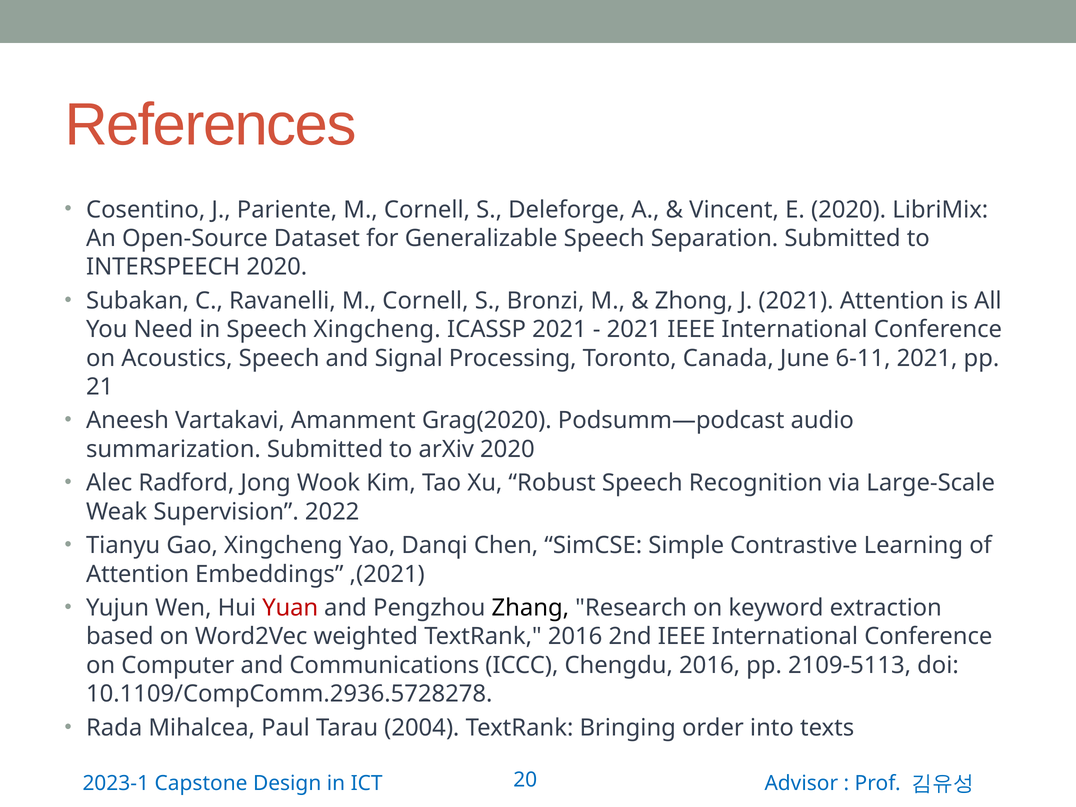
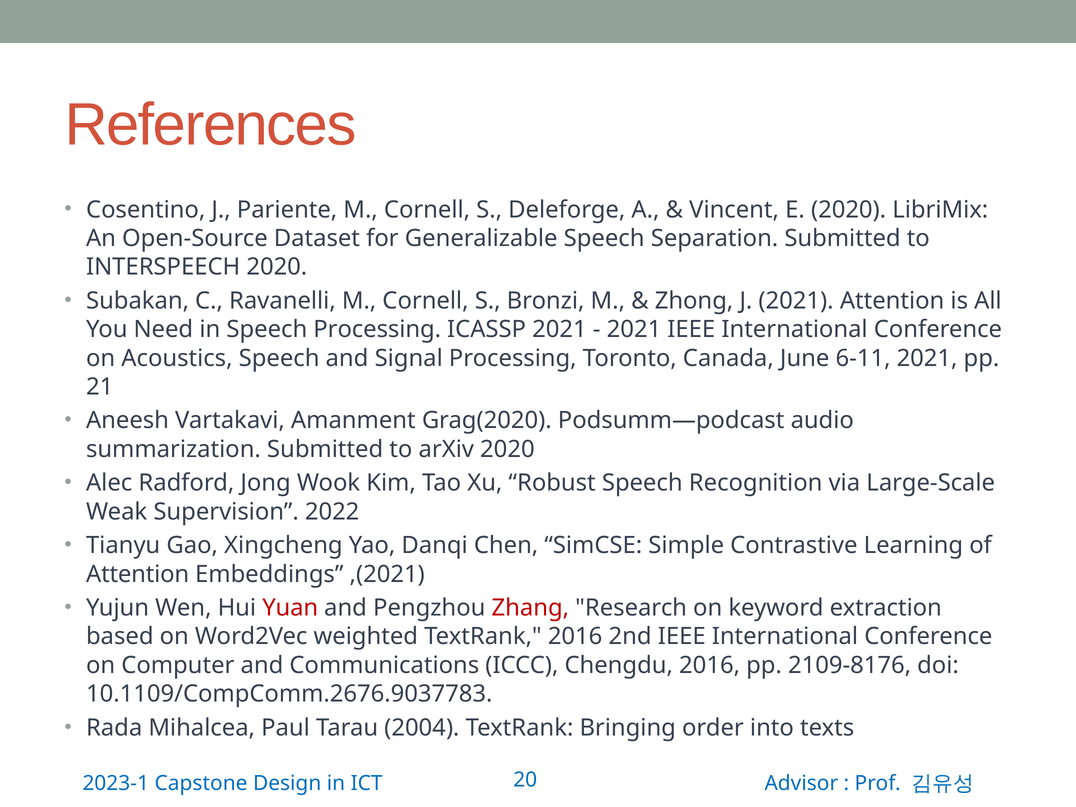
Speech Xingcheng: Xingcheng -> Processing (377, 329)
Zhang colour: black -> red (530, 608)
2109-5113: 2109-5113 -> 2109-8176 (850, 665)
10.1109/CompComm.2936.5728278: 10.1109/CompComm.2936.5728278 -> 10.1109/CompComm.2676.9037783 (289, 694)
